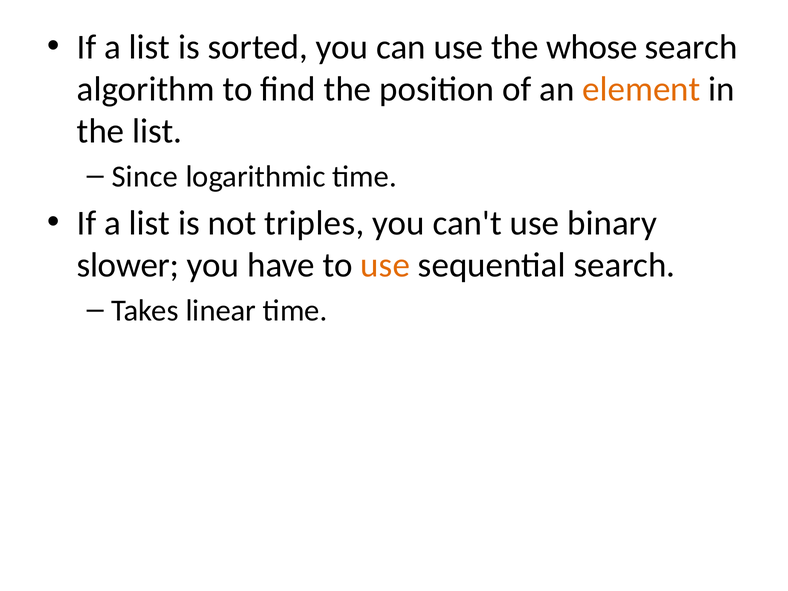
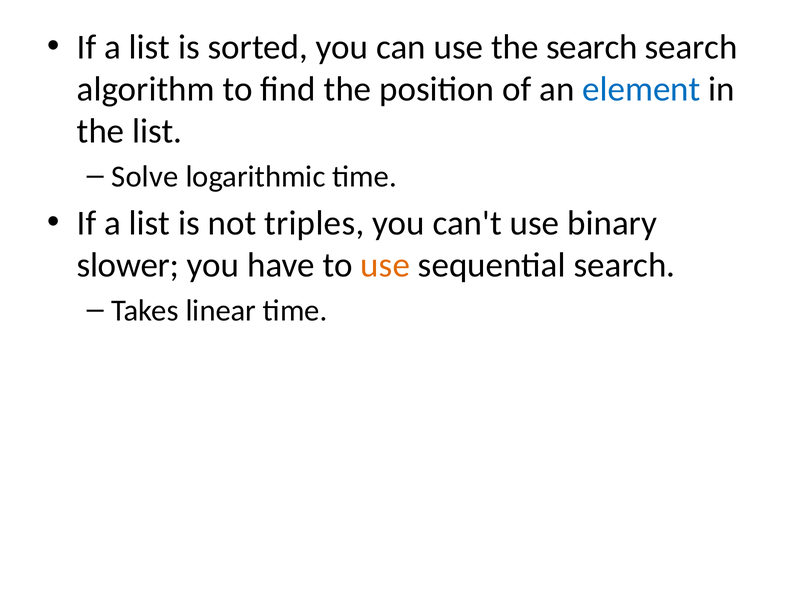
the whose: whose -> search (592, 47)
element colour: orange -> blue (641, 89)
Since: Since -> Solve (145, 177)
